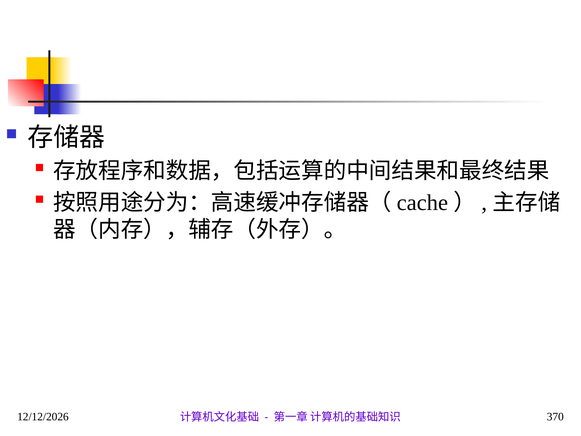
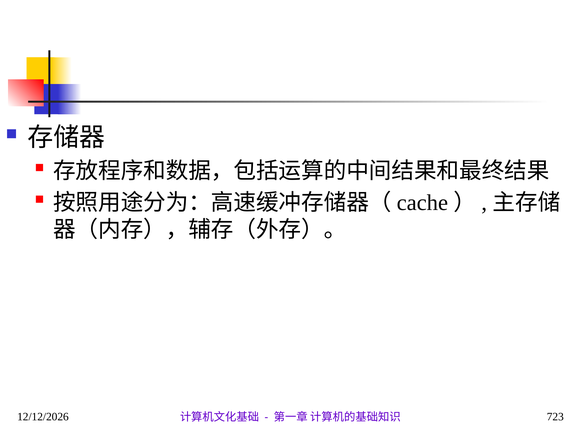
370: 370 -> 723 (555, 416)
